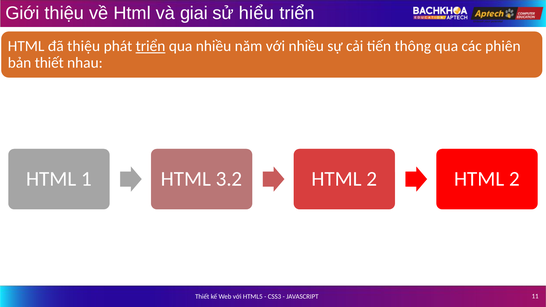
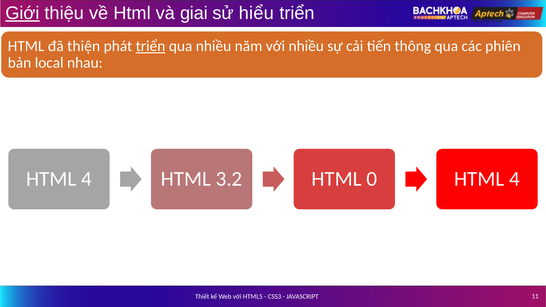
Giới underline: none -> present (23, 13)
đã thiệu: thiệu -> thiện (84, 46)
bản thiết: thiết -> local (49, 63)
1: 1 -> 4 (86, 179)
3.2 HTML 2: 2 -> 0 (372, 179)
2: 2 -> 4 (514, 179)
